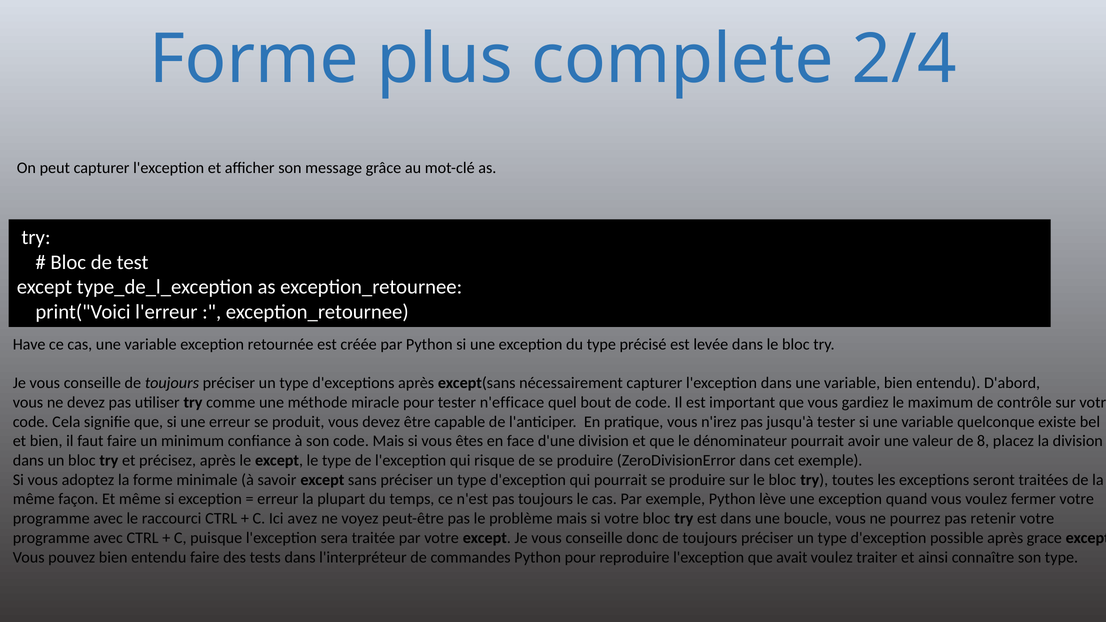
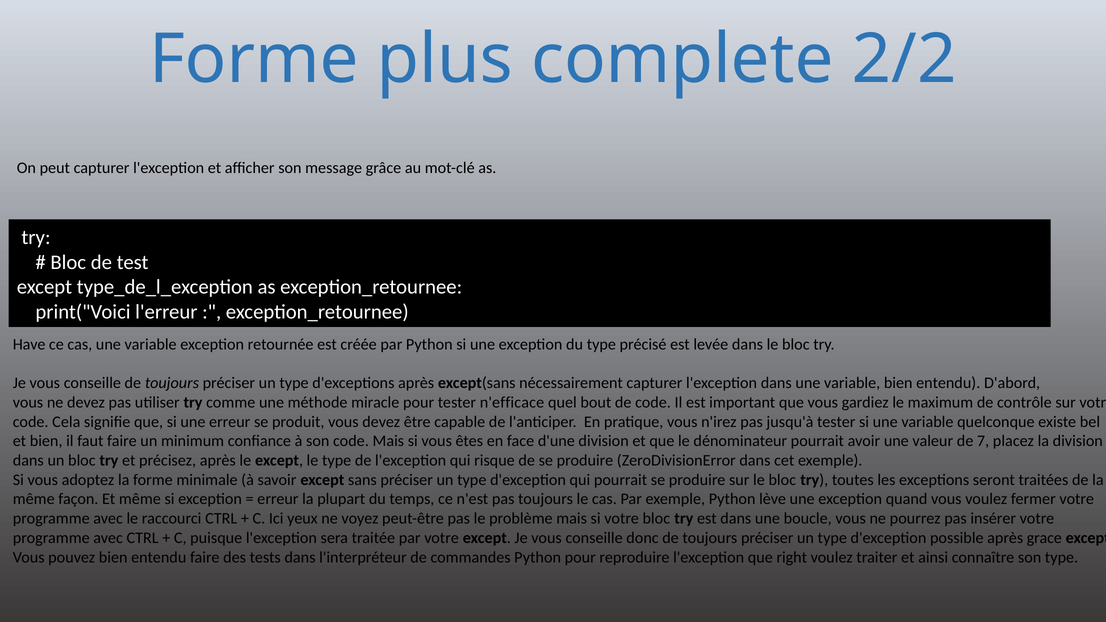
2/4: 2/4 -> 2/2 (904, 60)
8: 8 -> 7 (983, 441)
avez: avez -> yeux (302, 519)
retenir: retenir -> insérer (993, 519)
avait: avait -> right (792, 557)
